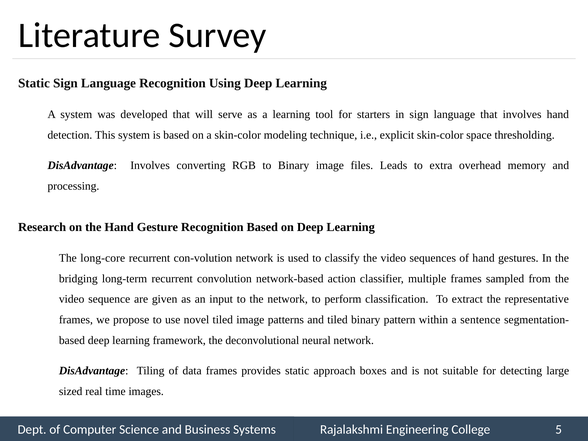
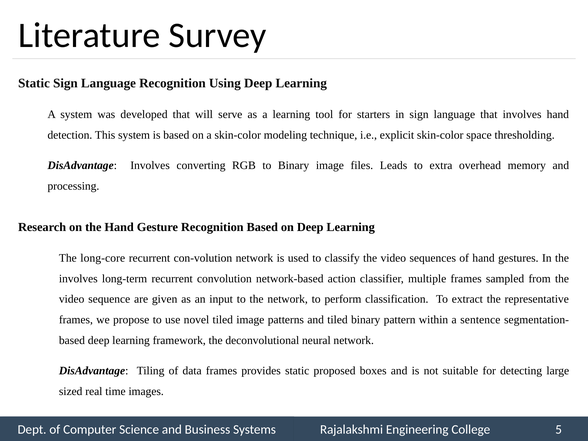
bridging: bridging -> involves (78, 279)
approach: approach -> proposed (335, 371)
